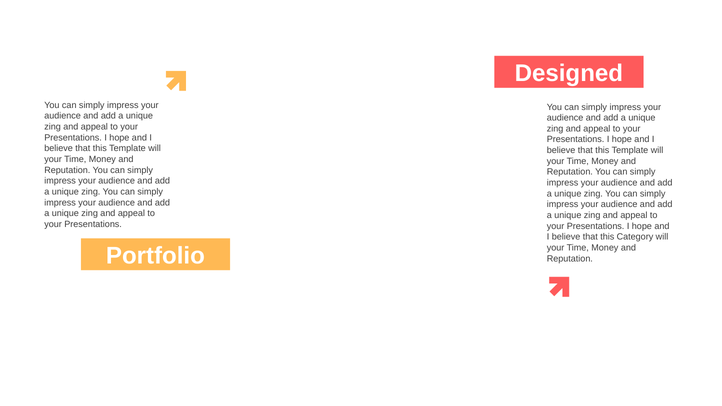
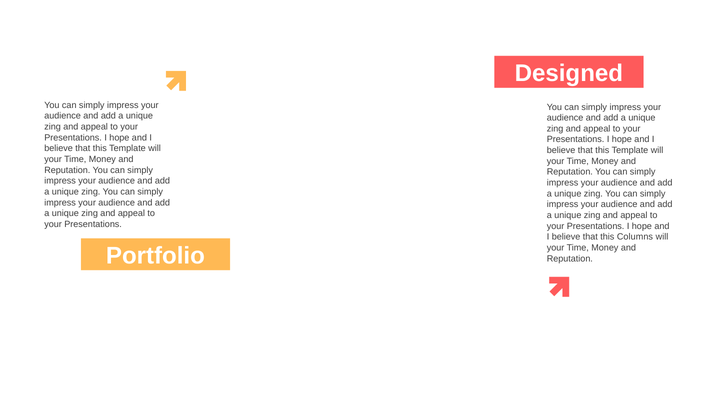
Category: Category -> Columns (635, 237)
